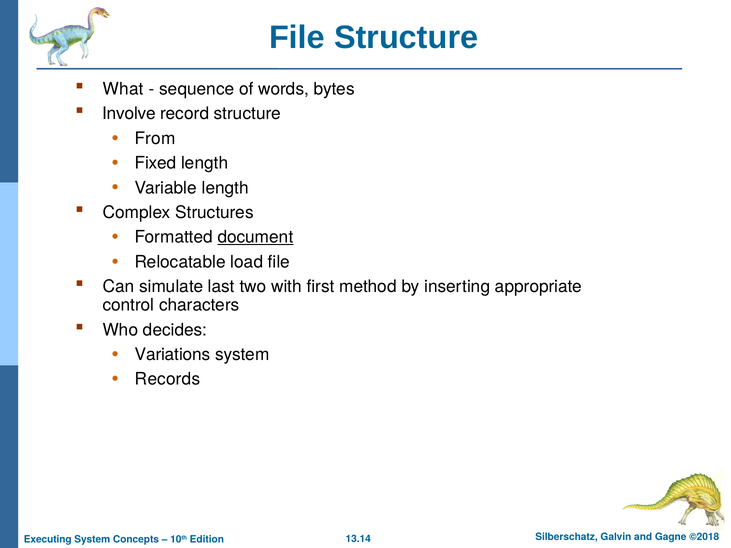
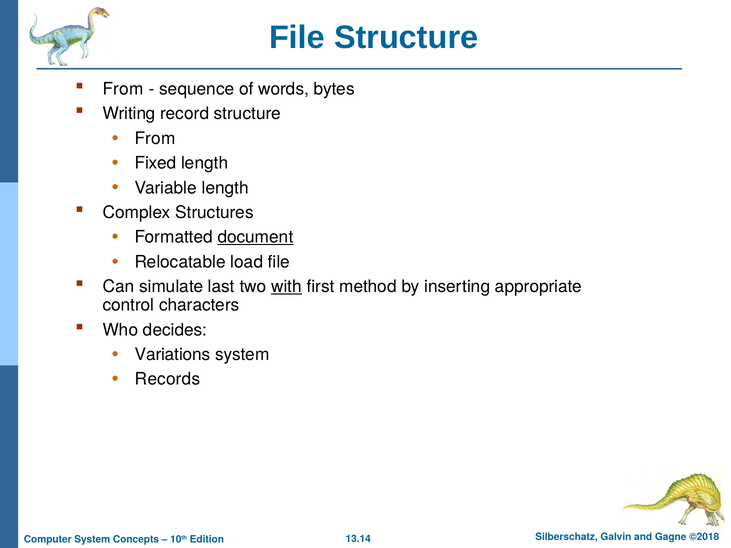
What: What -> From (123, 89)
Involve: Involve -> Writing (129, 114)
with underline: none -> present (286, 287)
Executing: Executing -> Computer (48, 540)
